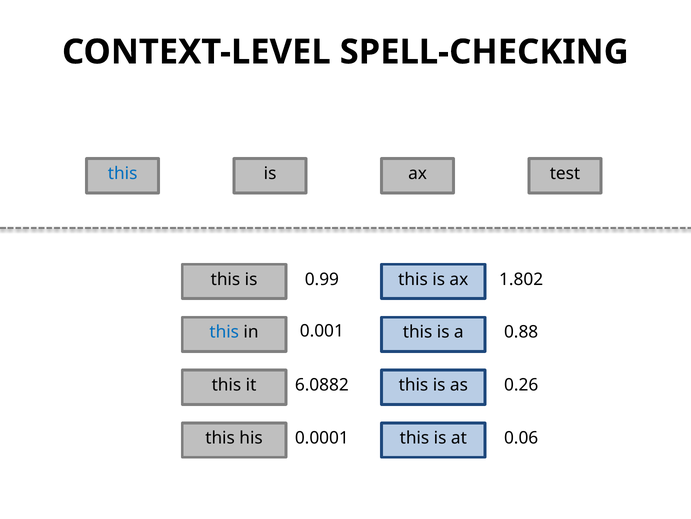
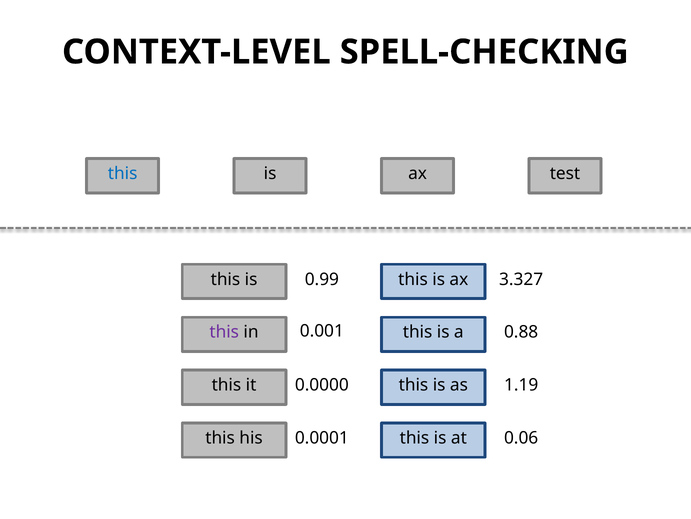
1.802: 1.802 -> 3.327 (521, 279)
this colour: blue -> purple (224, 332)
6.0882: 6.0882 -> 0.0000 (322, 385)
0.26: 0.26 -> 1.19 (521, 385)
